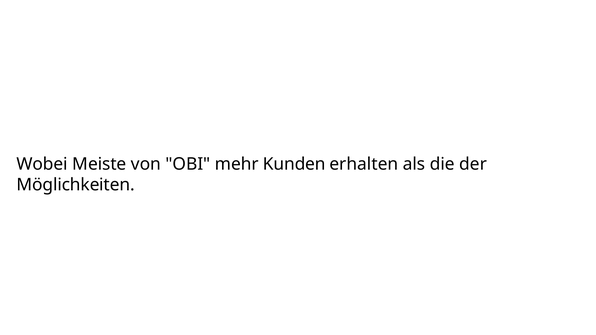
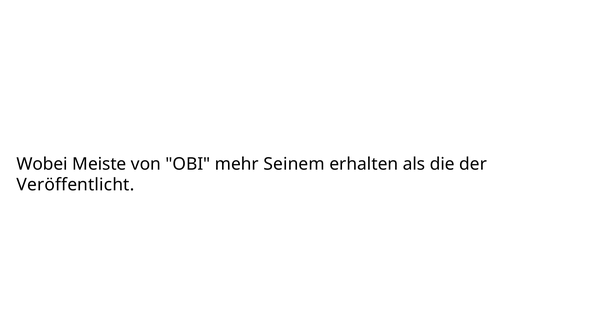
Kunden: Kunden -> Seinem (294, 164)
Möglichkeiten: Möglichkeiten -> Veröffentlicht (75, 185)
